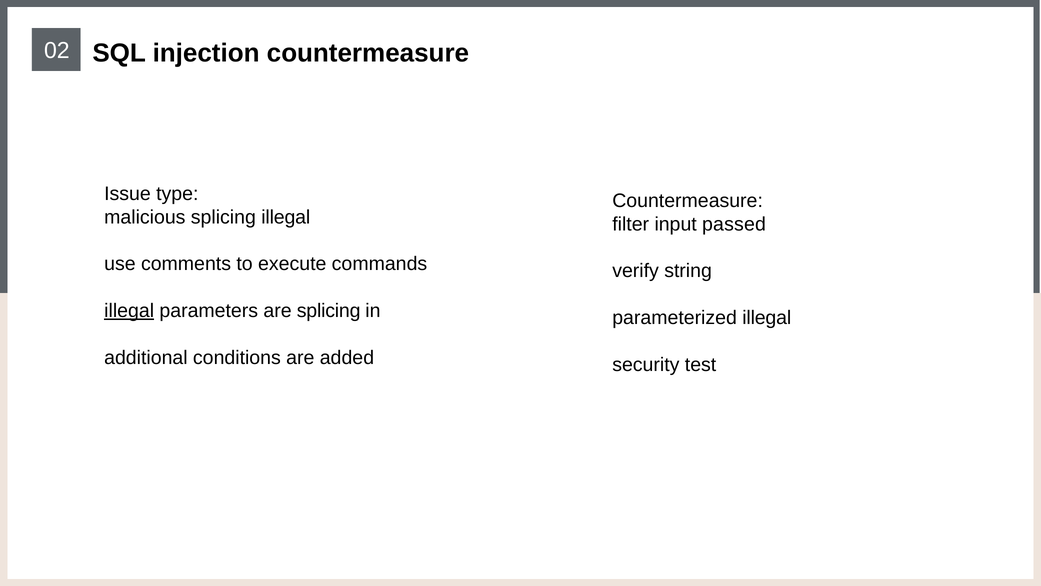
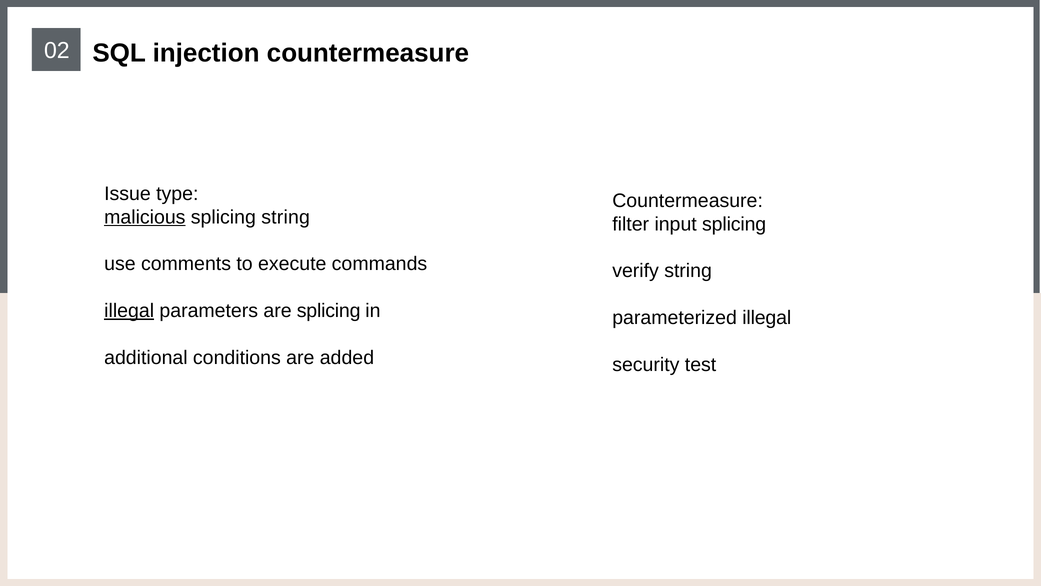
malicious underline: none -> present (145, 217)
splicing illegal: illegal -> string (286, 217)
input passed: passed -> splicing (734, 224)
